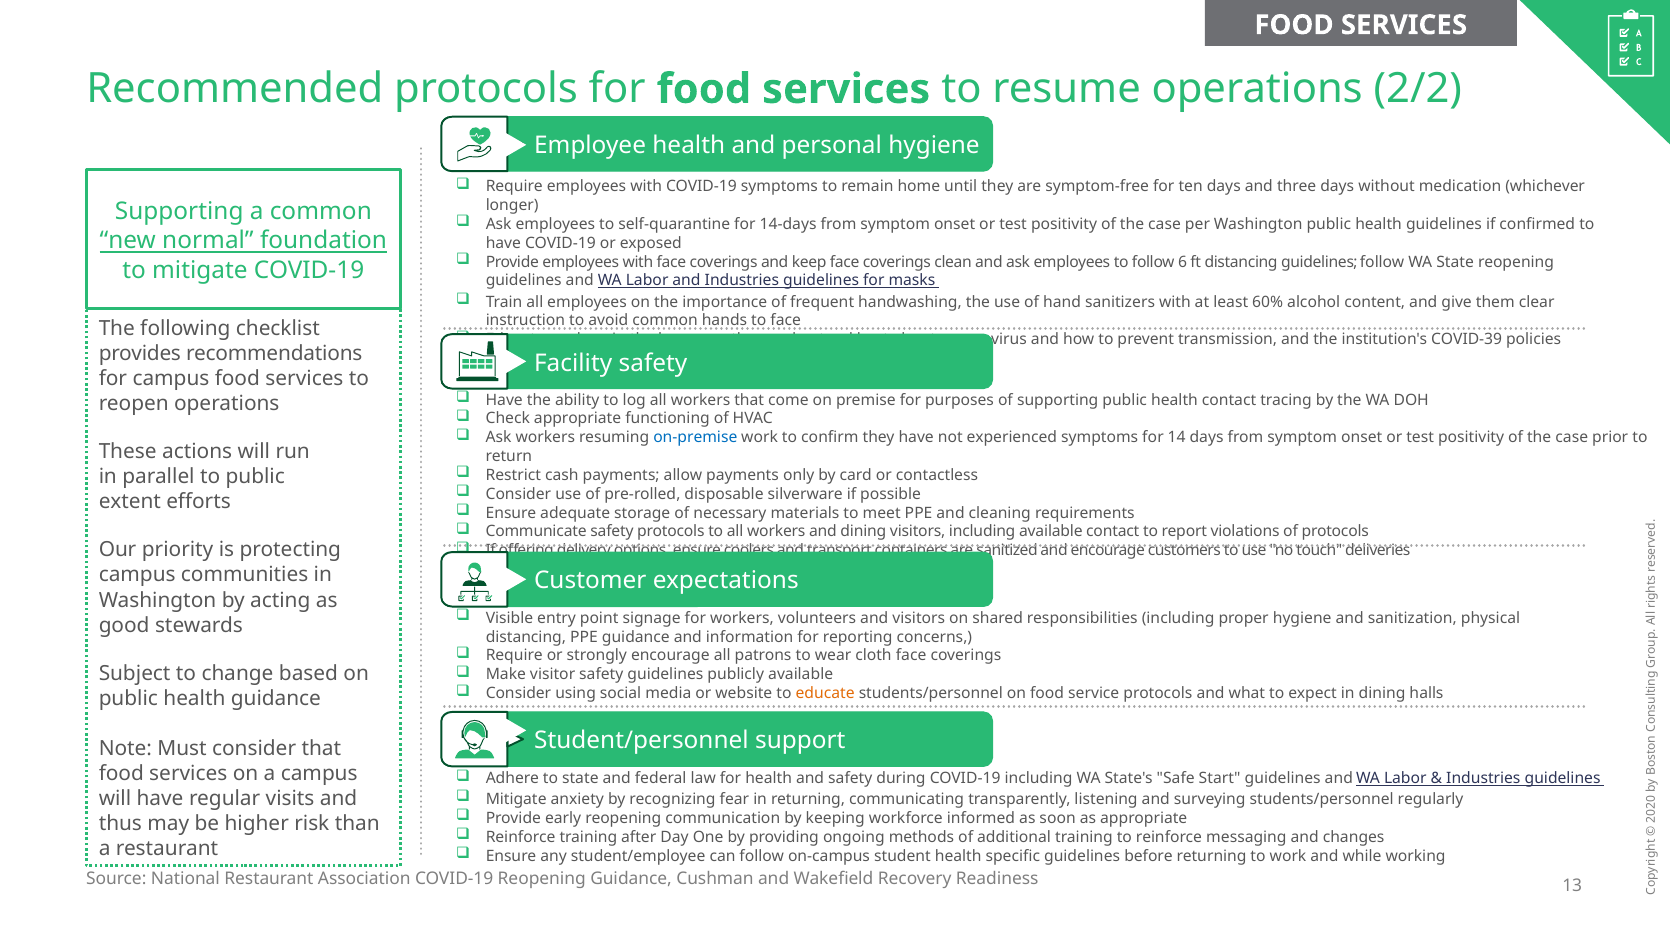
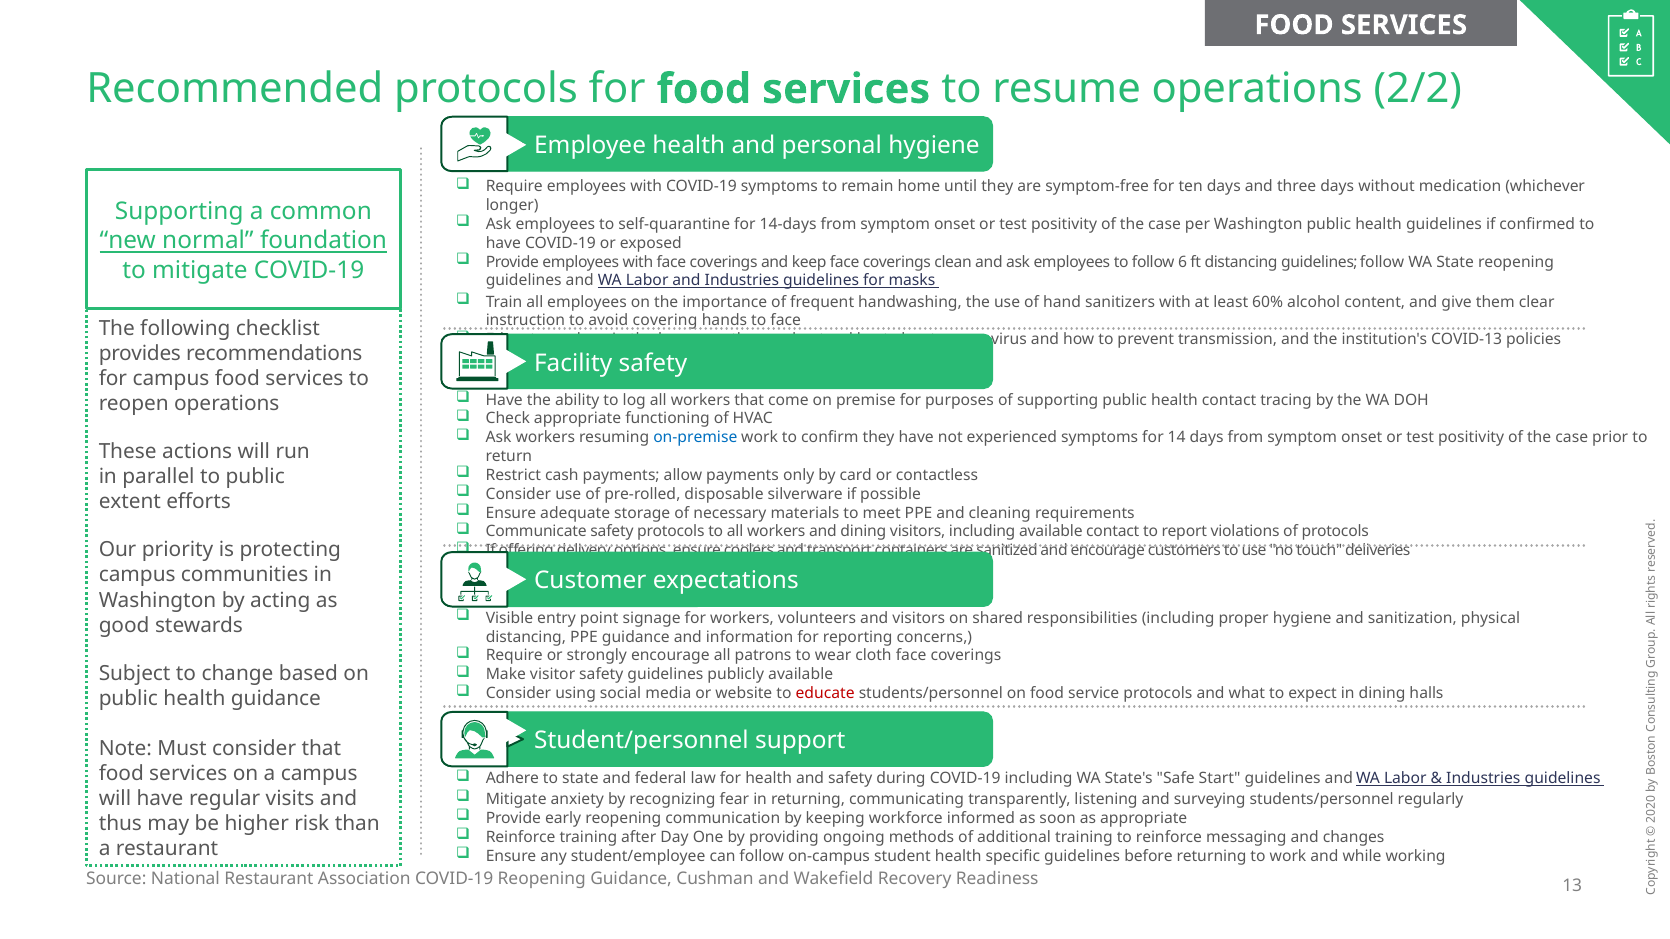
avoid common: common -> covering (665, 321)
COVID-39: COVID-39 -> COVID-13 (1467, 340)
educate colour: orange -> red (825, 694)
